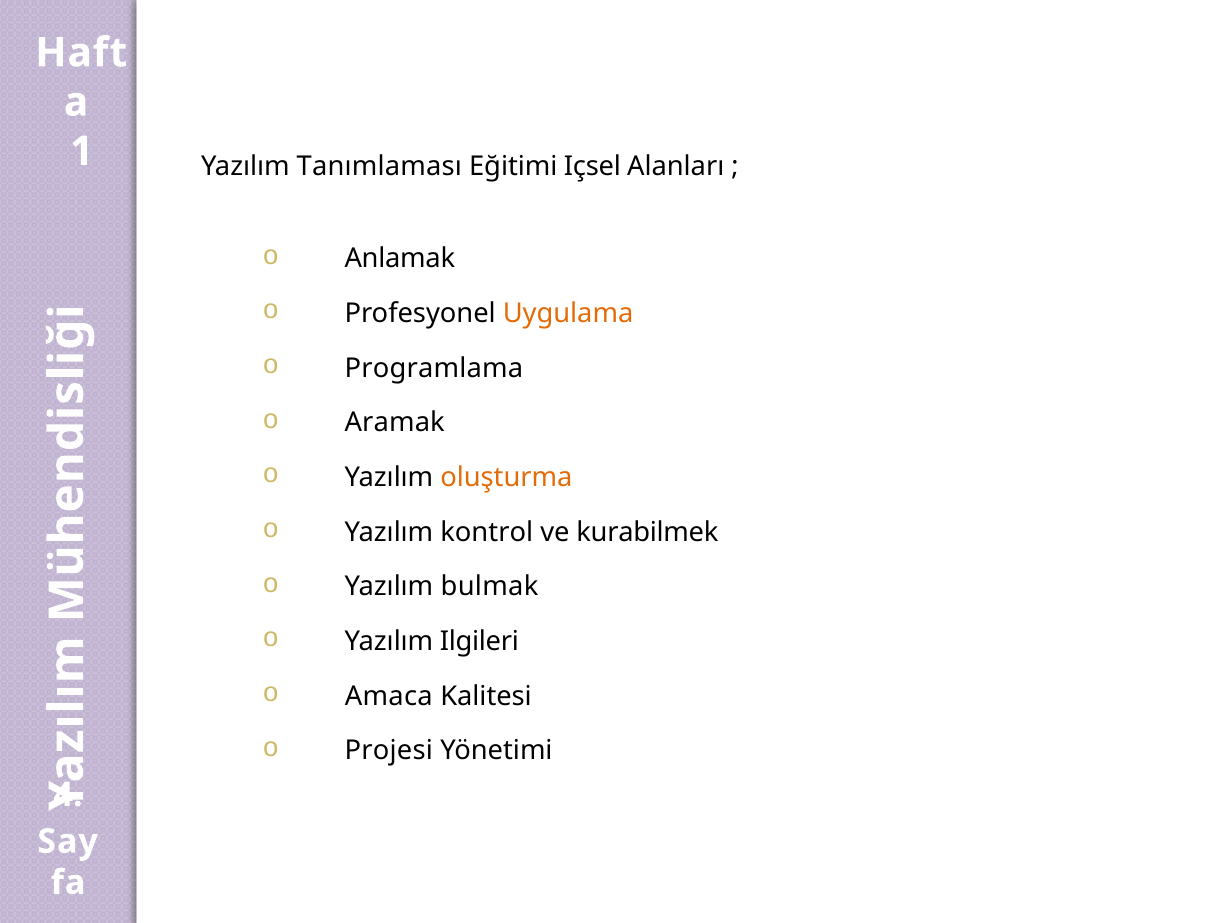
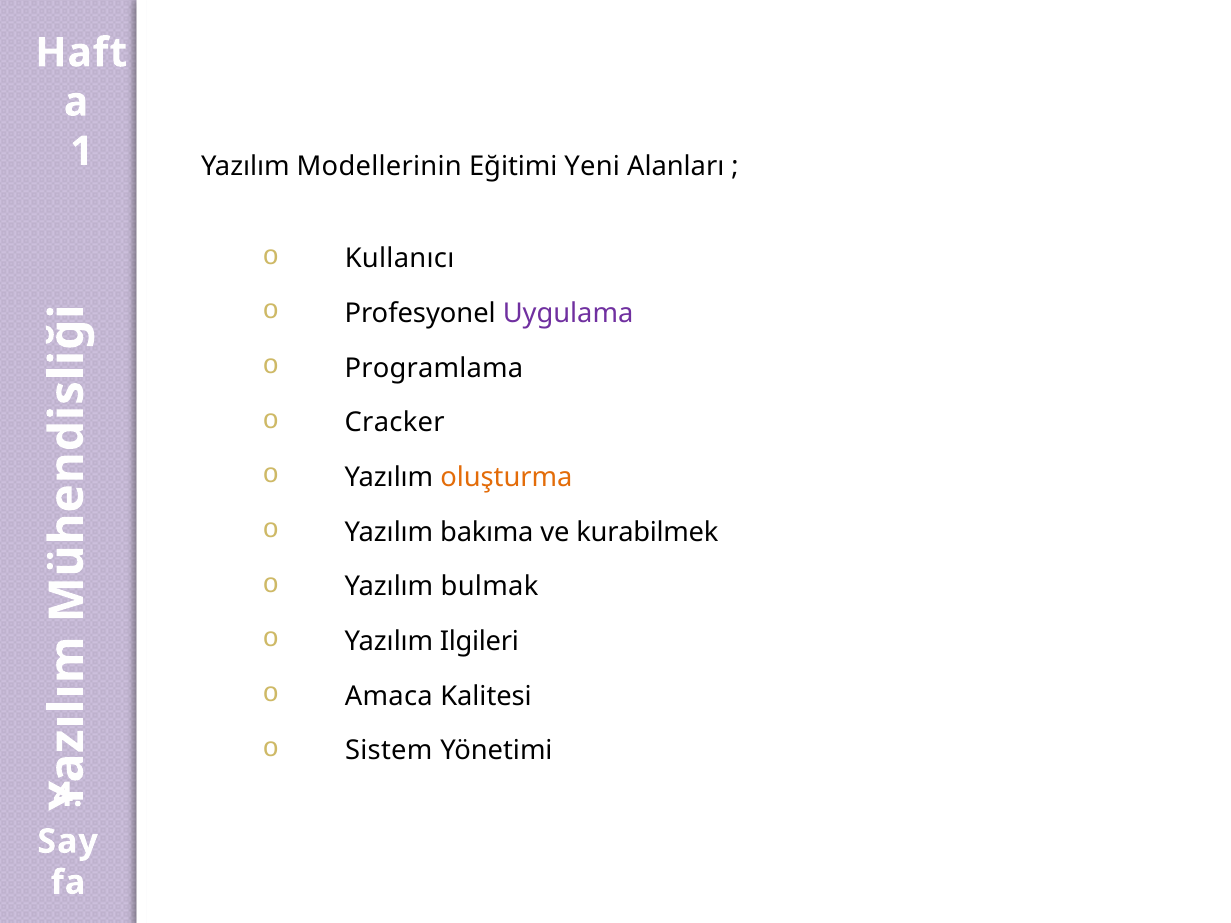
Tanımlaması: Tanımlaması -> Modellerinin (379, 166)
Içsel: Içsel -> Yeni (592, 166)
Anlamak: Anlamak -> Kullanıcı (400, 259)
Uygulama colour: orange -> purple (568, 314)
Aramak: Aramak -> Cracker (395, 423)
kontrol: kontrol -> bakıma (487, 532)
Projesi: Projesi -> Sistem (389, 751)
